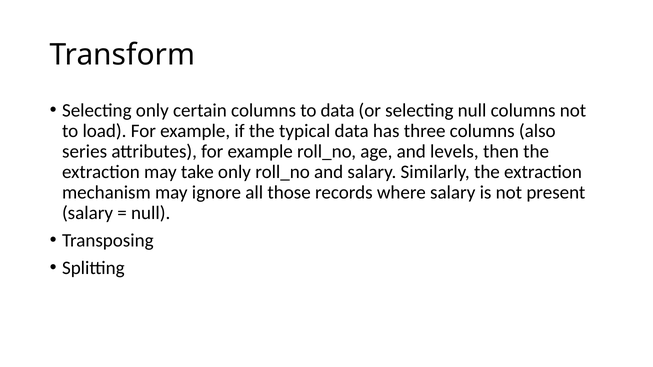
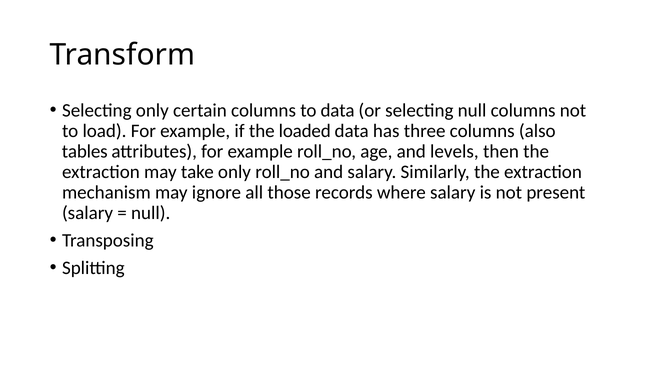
typical: typical -> loaded (305, 131)
series: series -> tables (85, 152)
